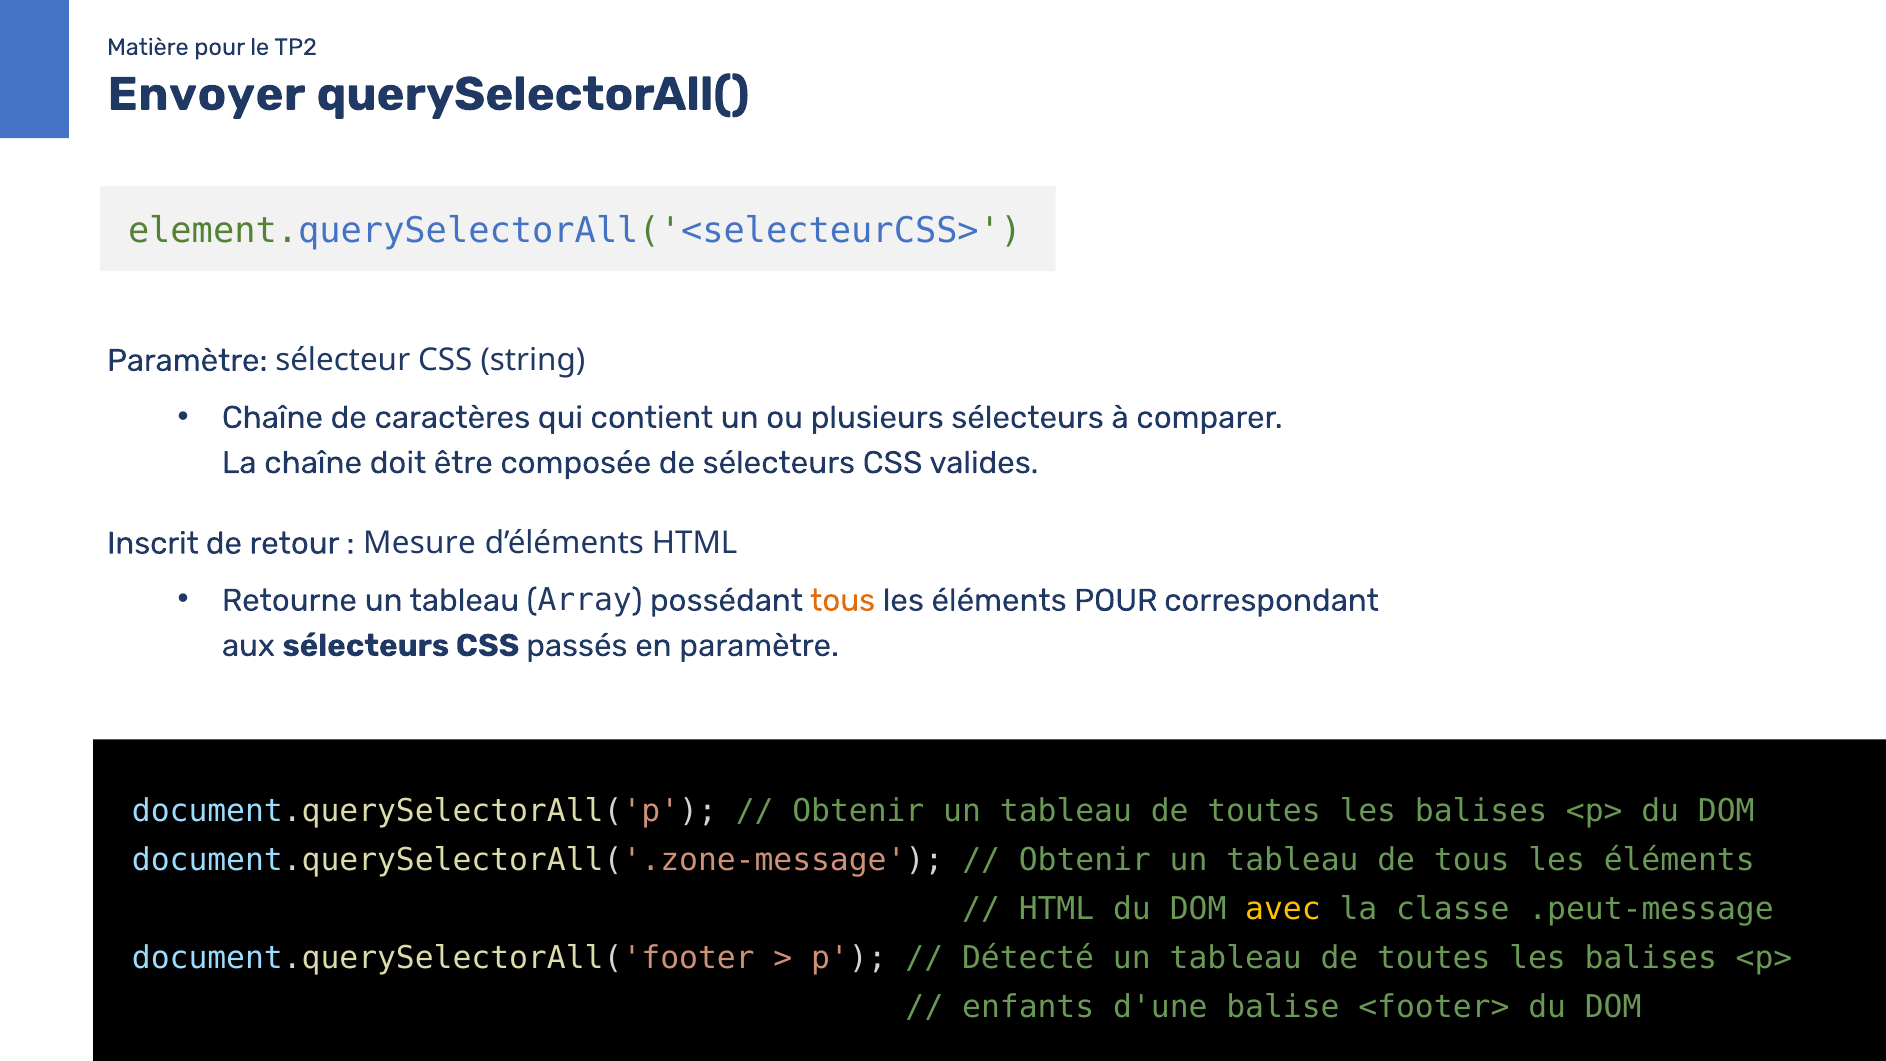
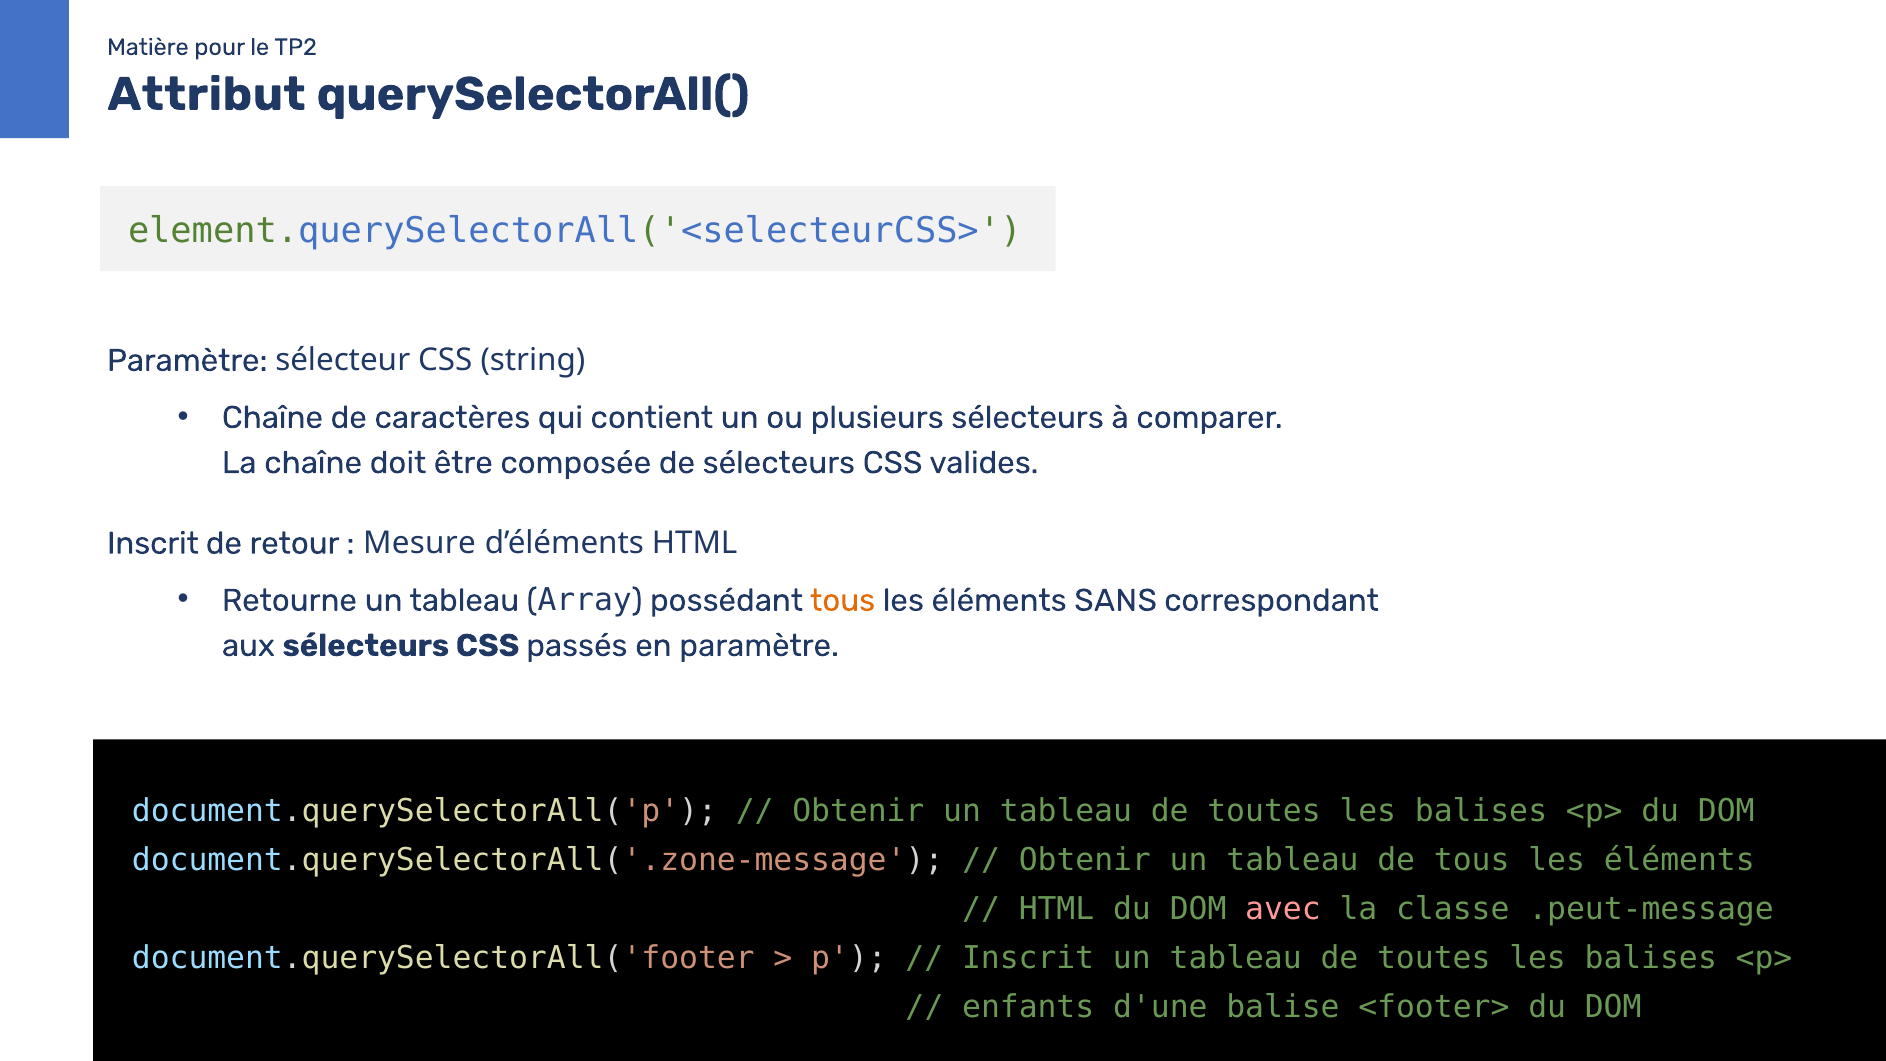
Envoyer: Envoyer -> Attribut (207, 94)
éléments POUR: POUR -> SANS (1116, 600)
avec colour: yellow -> pink (1283, 909)
Détecté: Détecté -> Inscrit (1028, 958)
